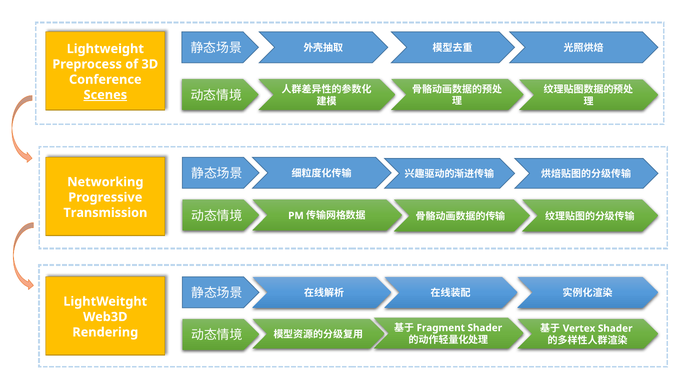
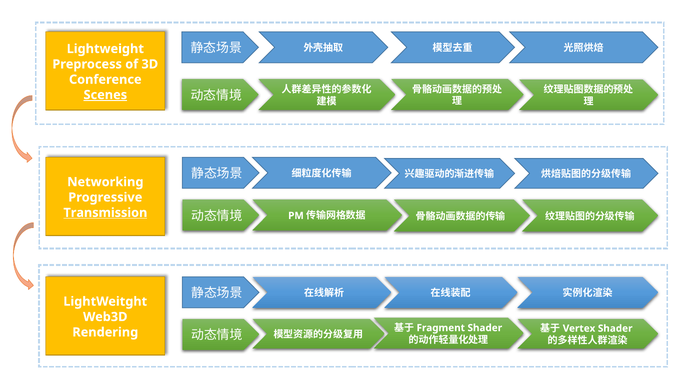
Transmission underline: none -> present (105, 213)
